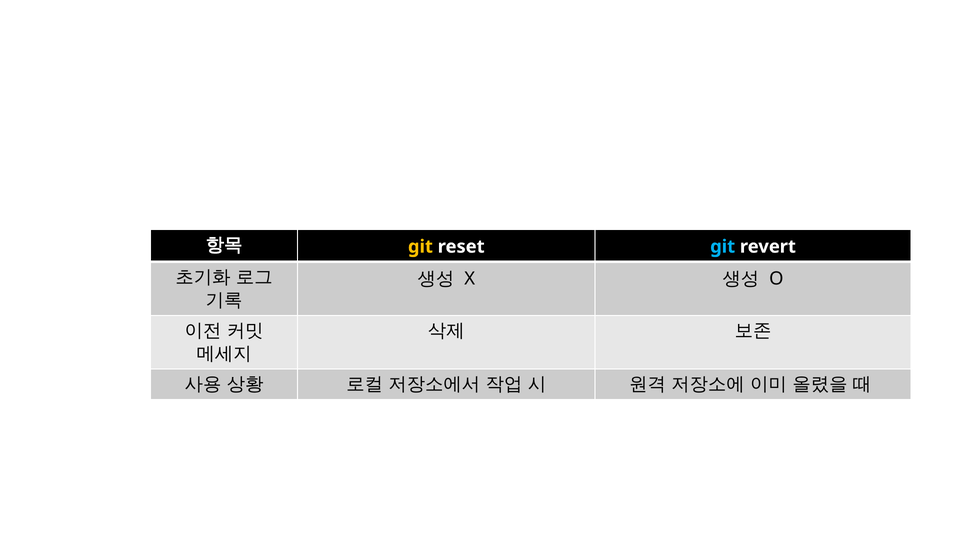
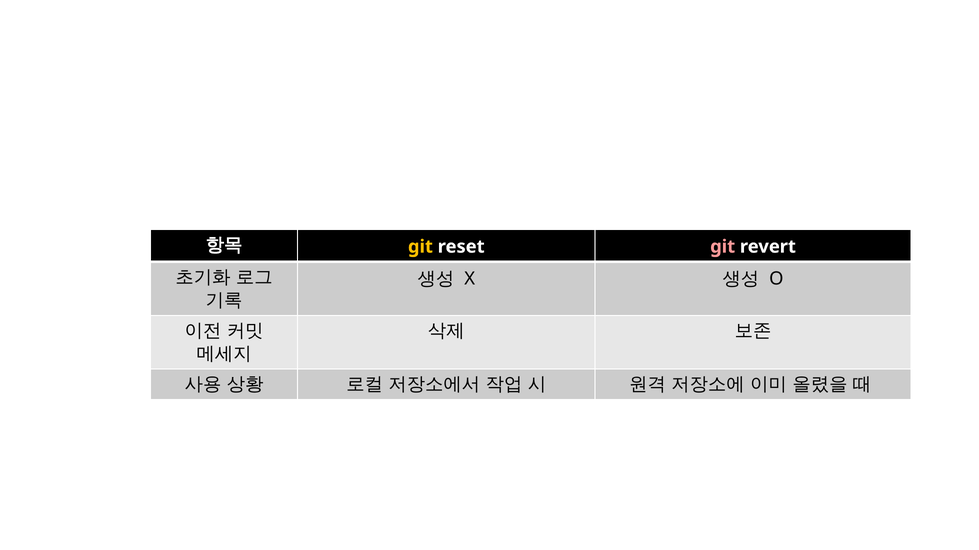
git colour: light blue -> pink (723, 247)
